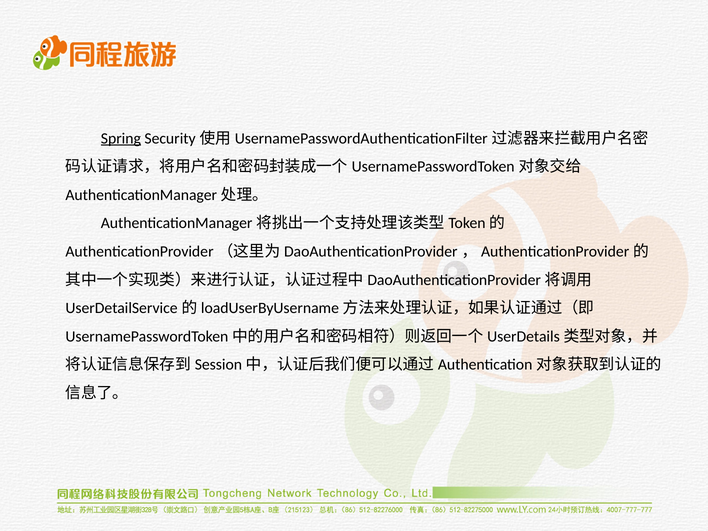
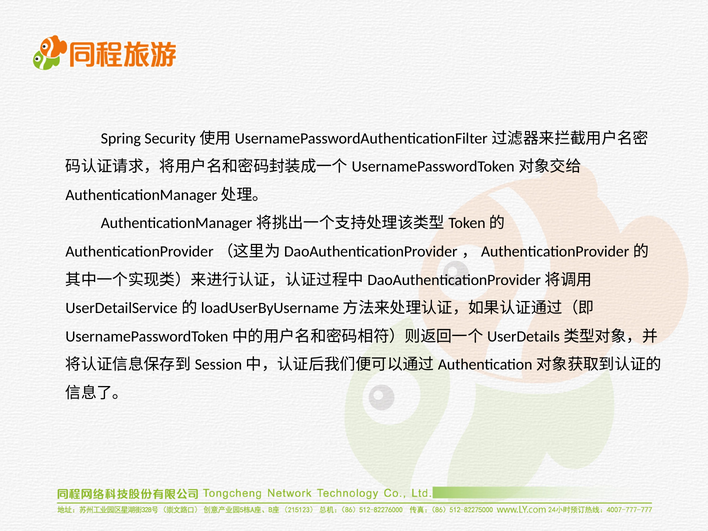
Spring underline: present -> none (121, 138)
